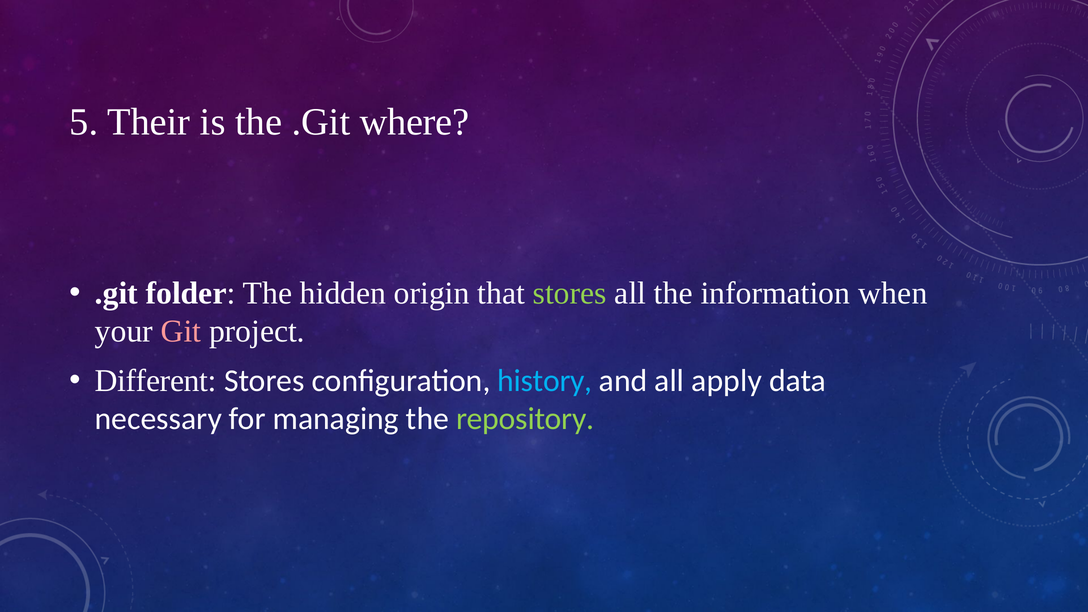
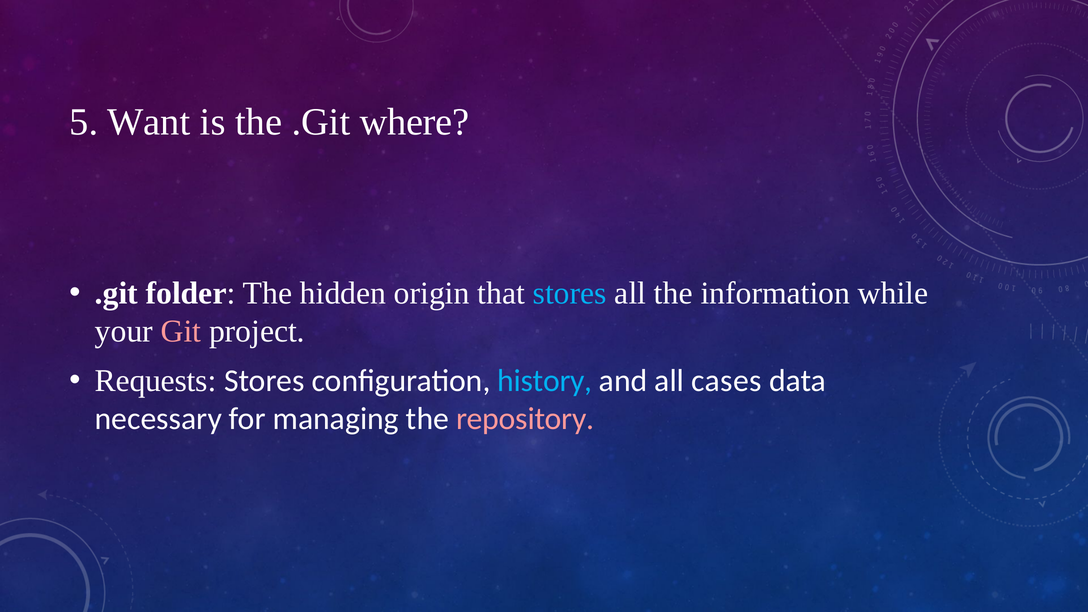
Their: Their -> Want (149, 122)
stores colour: light green -> light blue (570, 293)
when: when -> while (893, 293)
Different: Different -> Requests (156, 381)
apply: apply -> cases (726, 381)
repository colour: light green -> pink (525, 419)
